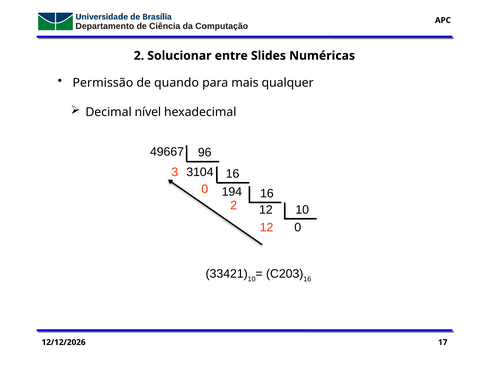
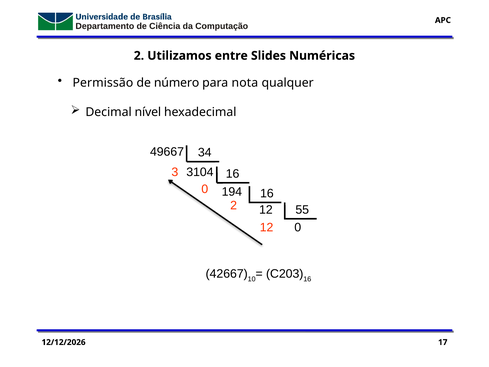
Solucionar: Solucionar -> Utilizamos (179, 56)
quando: quando -> número (177, 83)
mais: mais -> nota (245, 83)
96: 96 -> 34 (205, 152)
10: 10 -> 55 (302, 209)
33421: 33421 -> 42667 (227, 273)
